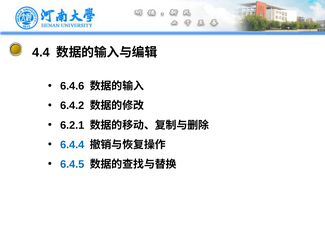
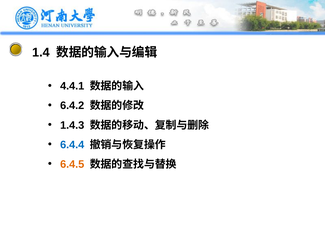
4.4: 4.4 -> 1.4 (41, 53)
6.4.6: 6.4.6 -> 4.4.1 (72, 86)
6.2.1: 6.2.1 -> 1.4.3 (72, 125)
6.4.5 colour: blue -> orange (72, 164)
